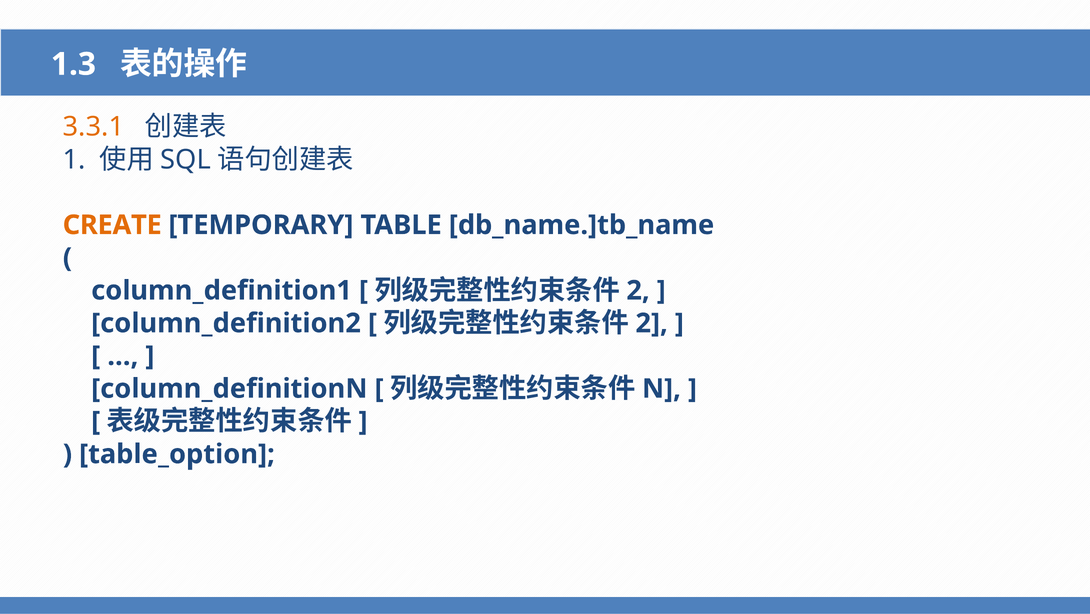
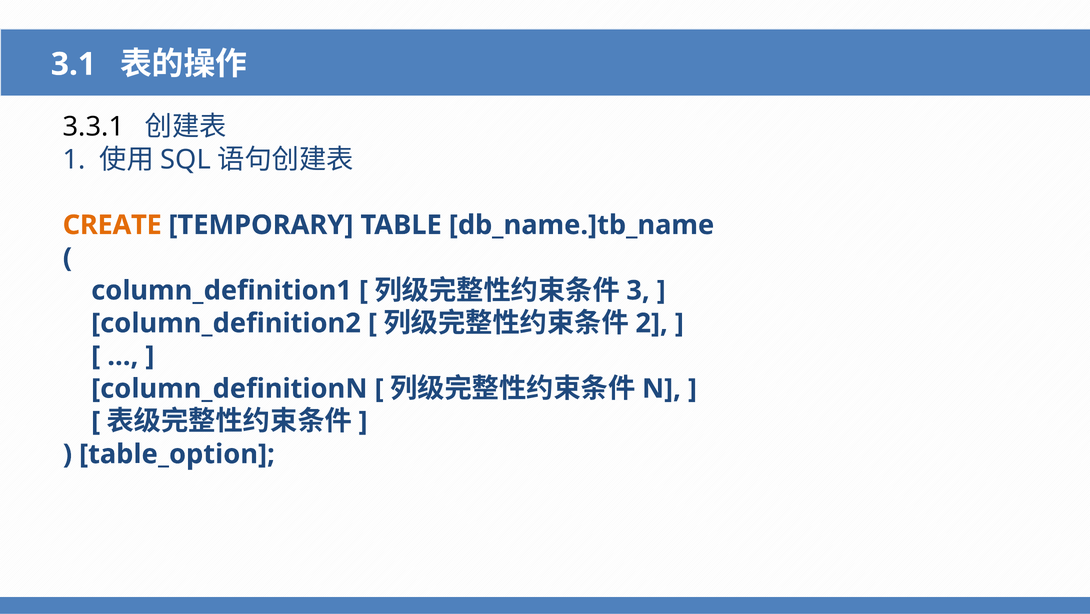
1.3: 1.3 -> 3.1 (73, 64)
3.3.1 colour: orange -> black (93, 127)
2: 2 -> 3 (638, 290)
